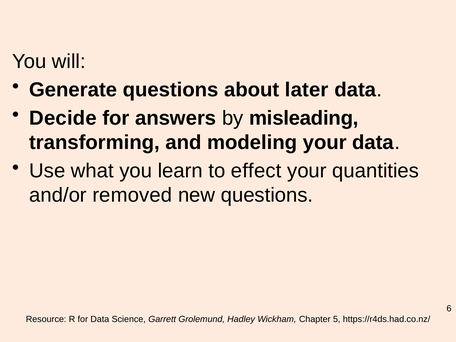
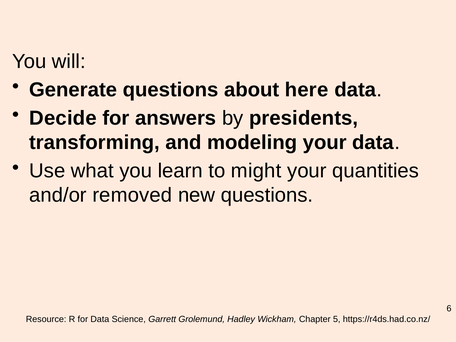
later: later -> here (307, 90)
misleading: misleading -> presidents (304, 118)
effect: effect -> might (256, 171)
